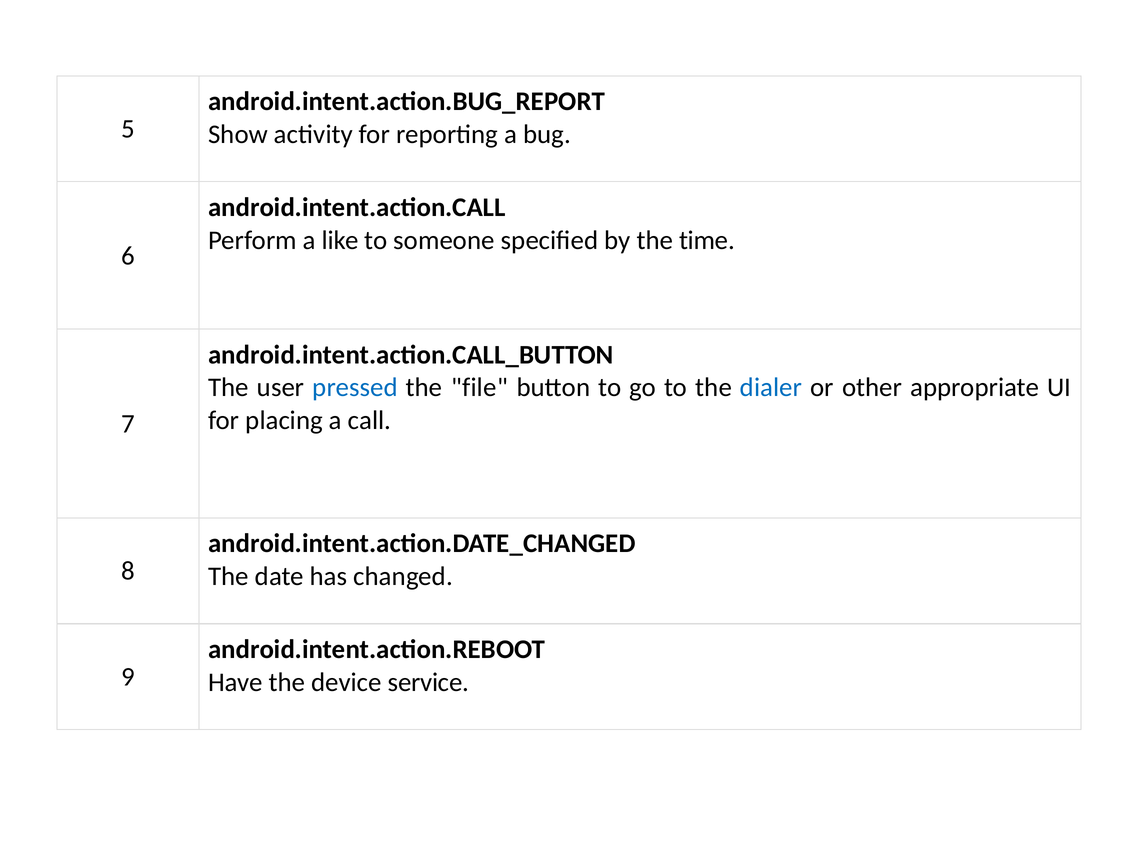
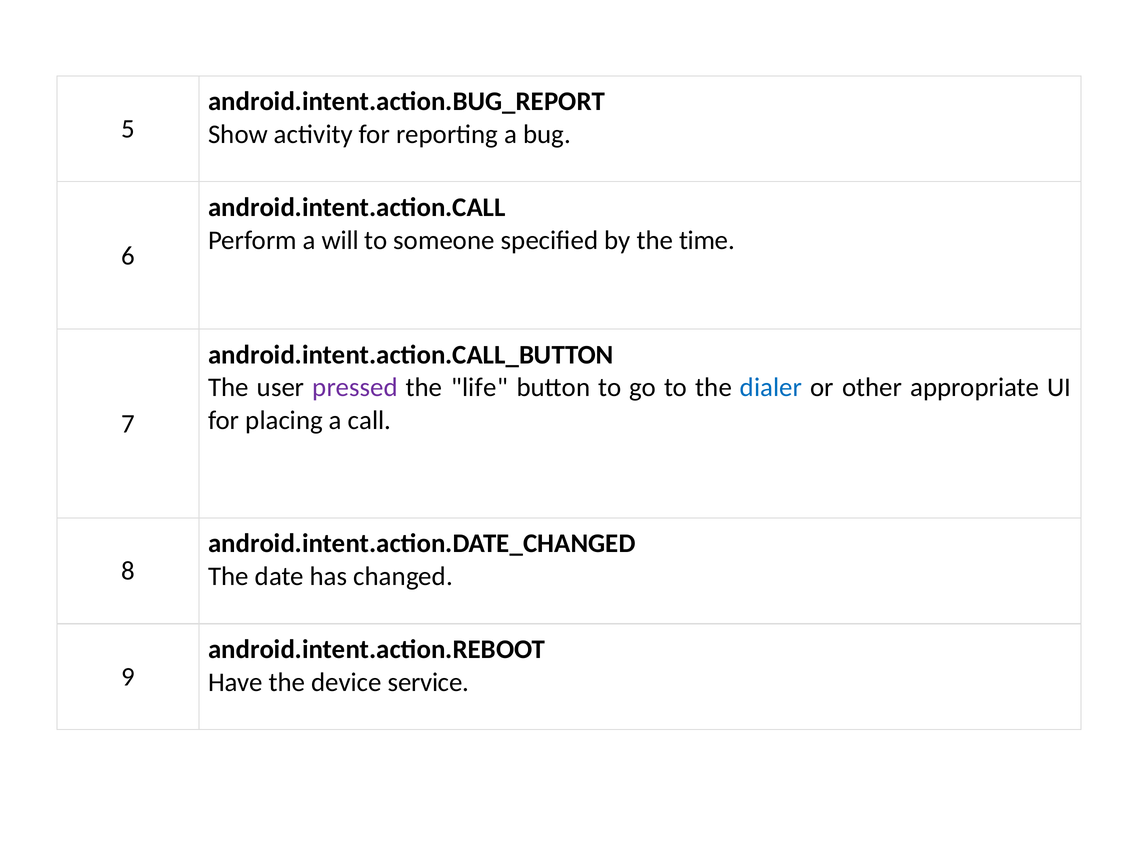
like: like -> will (340, 240)
pressed colour: blue -> purple (355, 388)
file: file -> life (479, 388)
